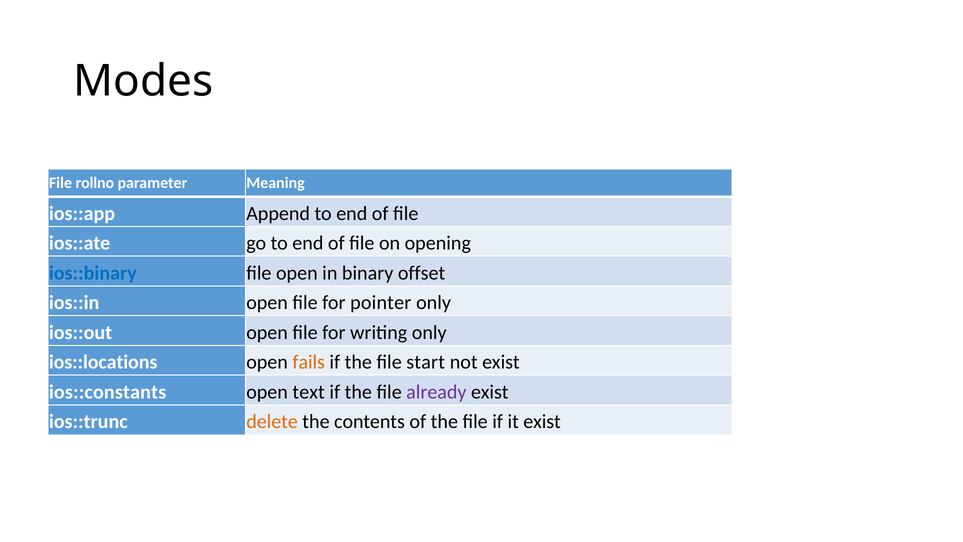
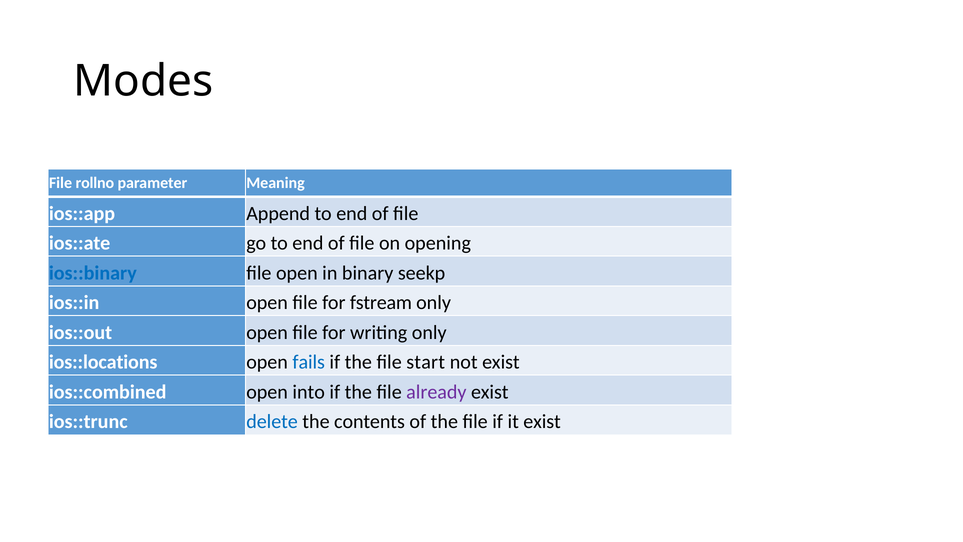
offset: offset -> seekp (422, 273)
pointer: pointer -> fstream (381, 303)
fails colour: orange -> blue (309, 362)
ios::constants: ios::constants -> ios::combined (108, 392)
text: text -> into (309, 392)
delete colour: orange -> blue (272, 422)
